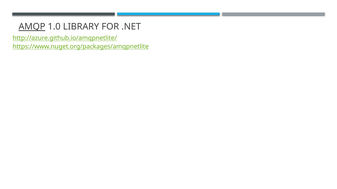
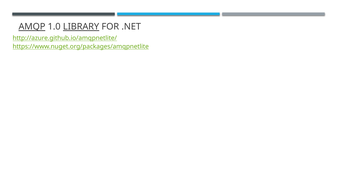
LIBRARY underline: none -> present (81, 27)
